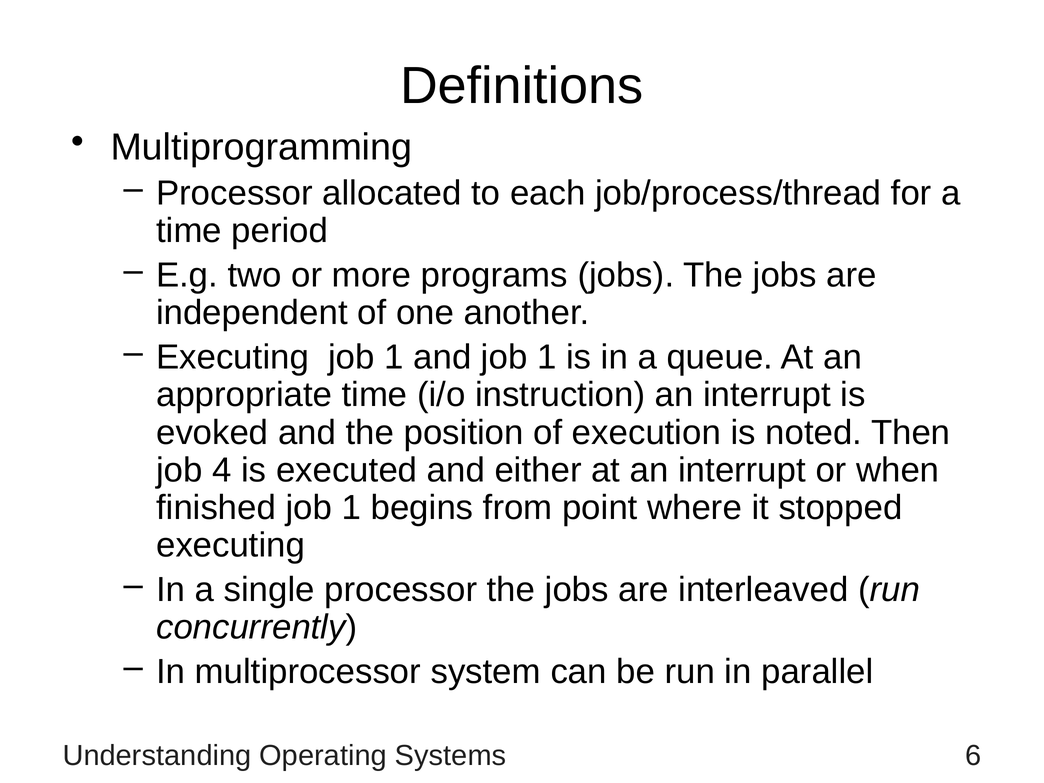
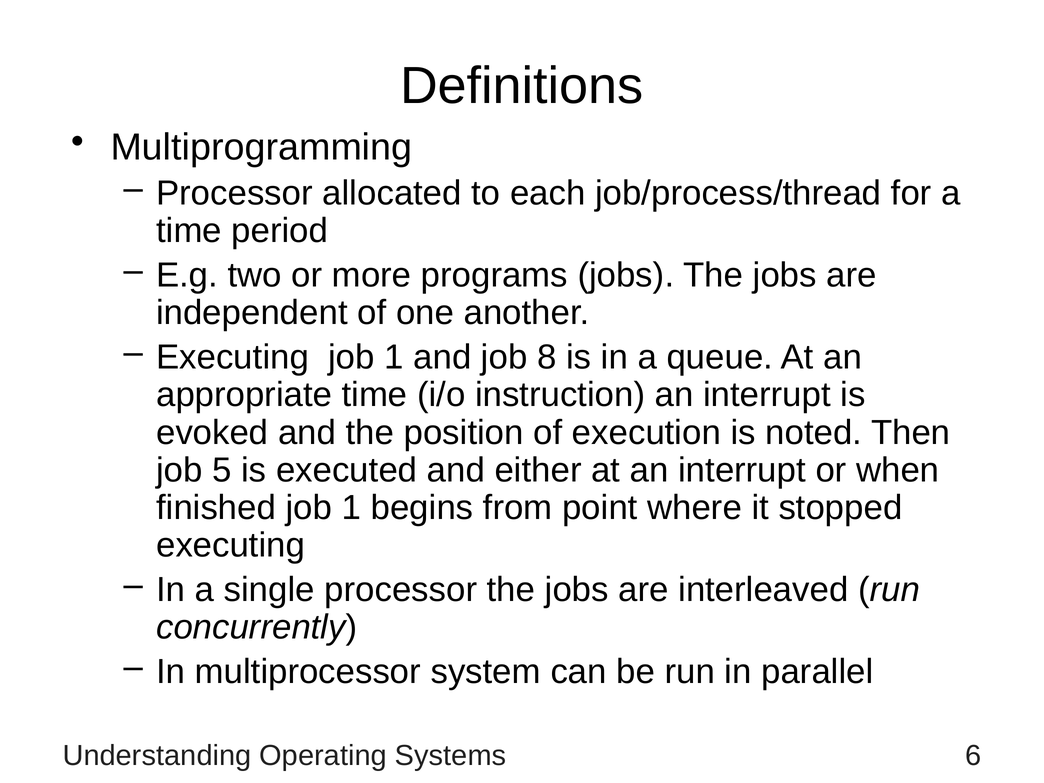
and job 1: 1 -> 8 (547, 357)
4: 4 -> 5 (222, 470)
